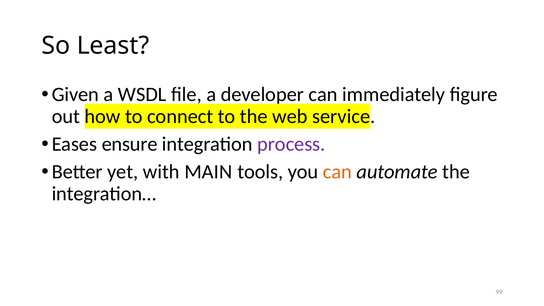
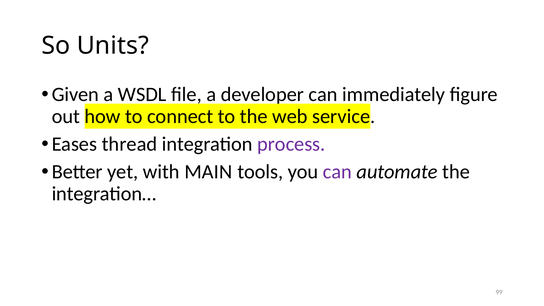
Least: Least -> Units (113, 46)
ensure: ensure -> thread (129, 144)
can colour: orange -> purple (337, 172)
